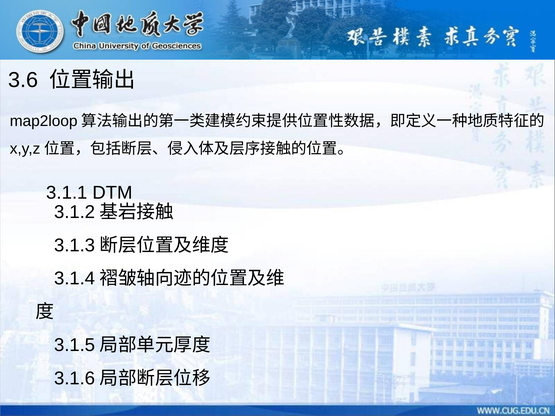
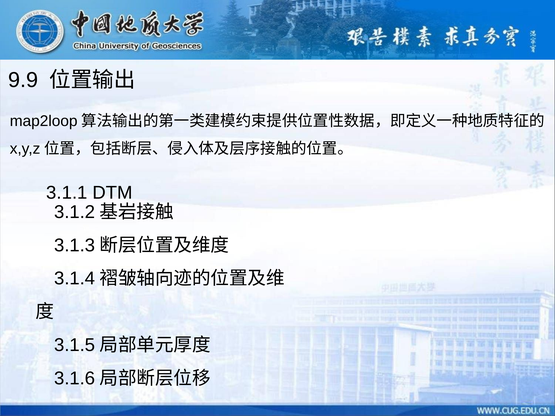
3.6: 3.6 -> 9.9 (23, 80)
